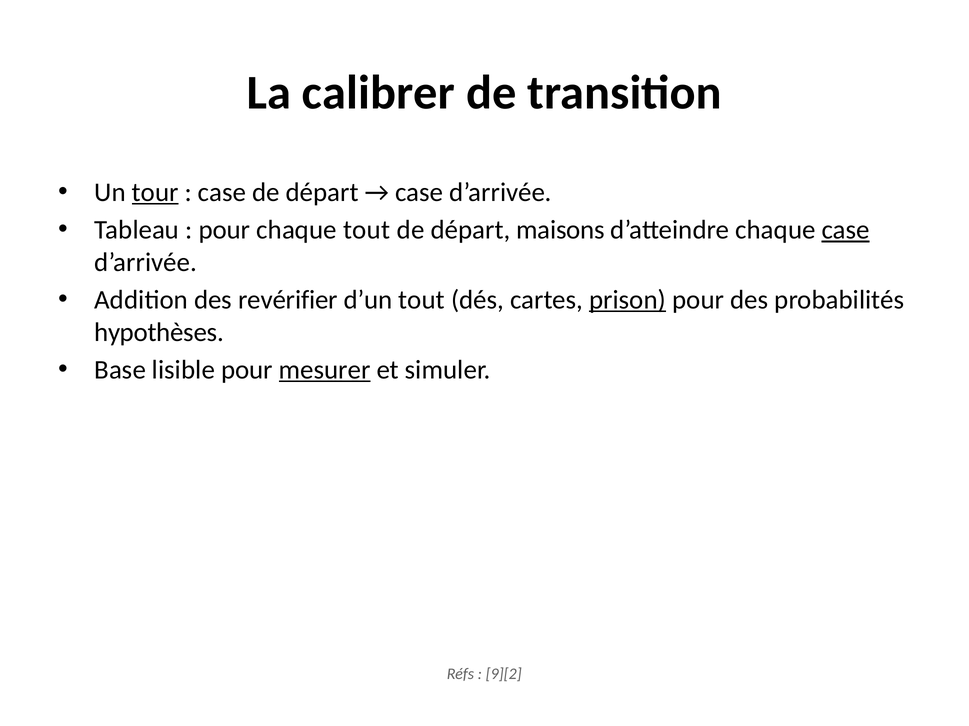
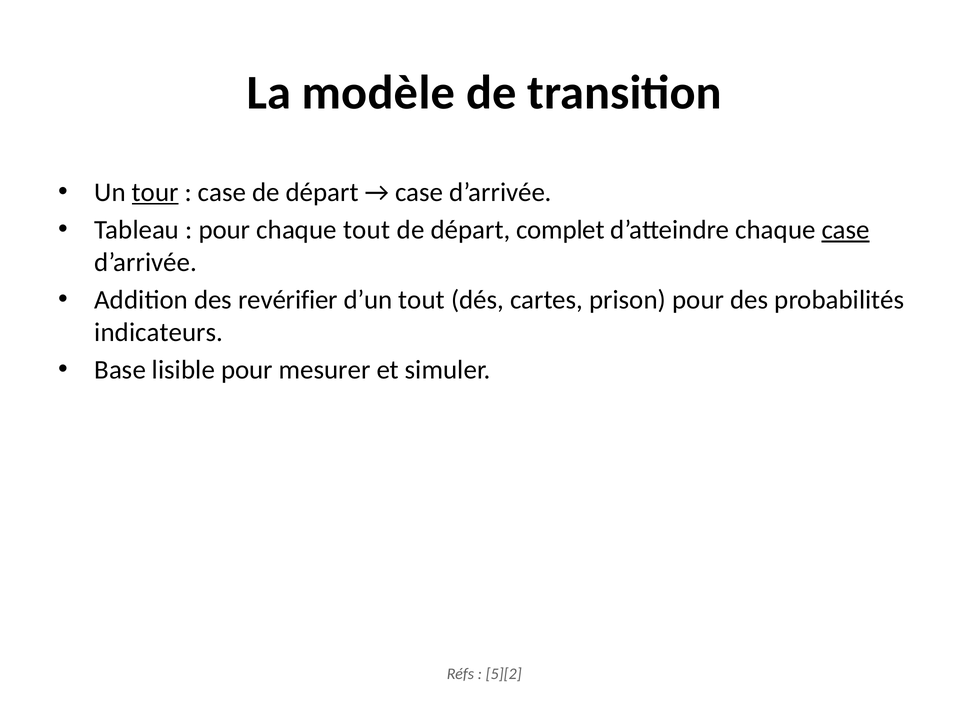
calibrer: calibrer -> modèle (378, 93)
maisons: maisons -> complet (560, 230)
prison underline: present -> none (628, 300)
hypothèses: hypothèses -> indicateurs (159, 332)
mesurer underline: present -> none (325, 370)
9][2: 9][2 -> 5][2 (504, 674)
